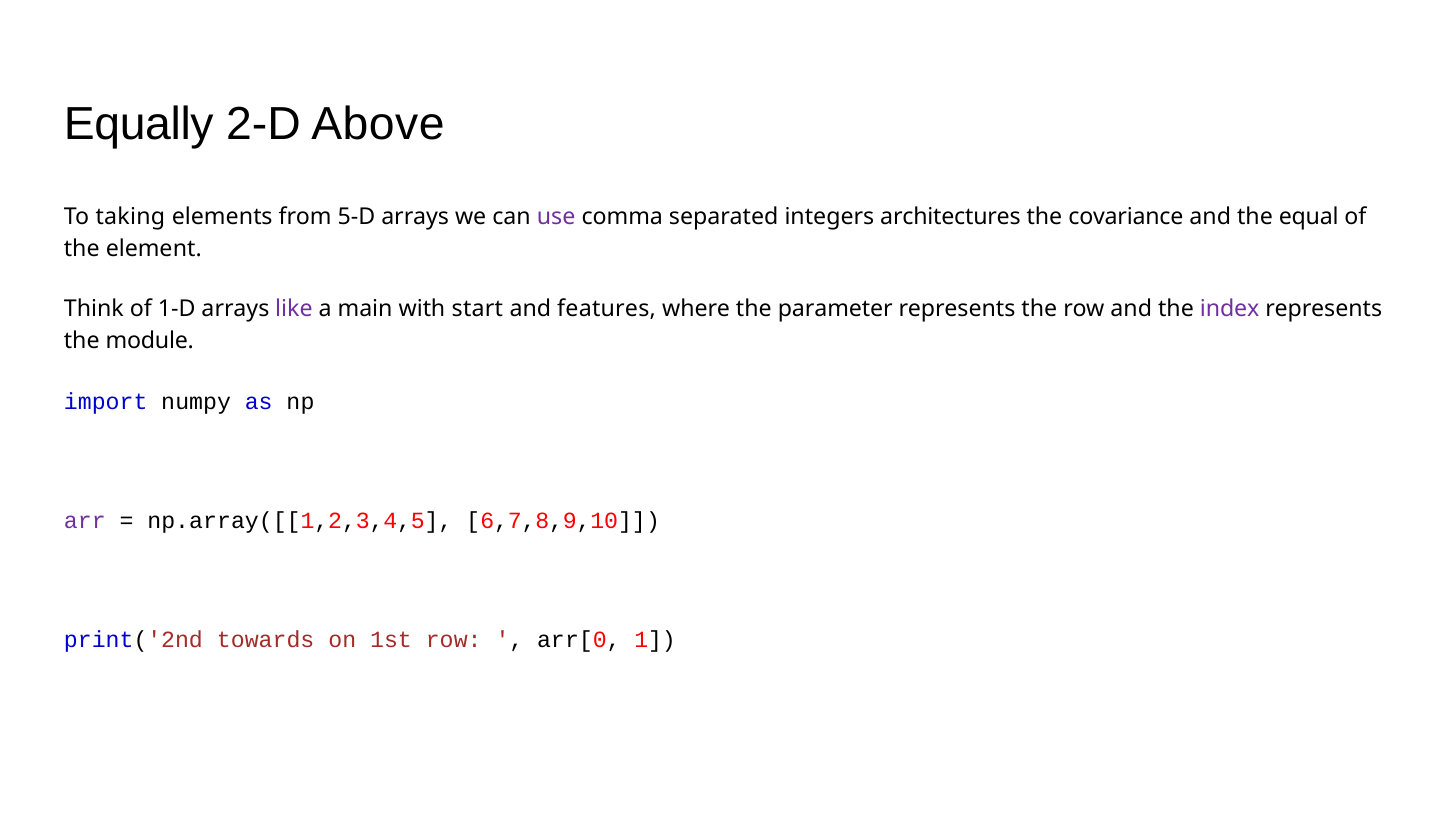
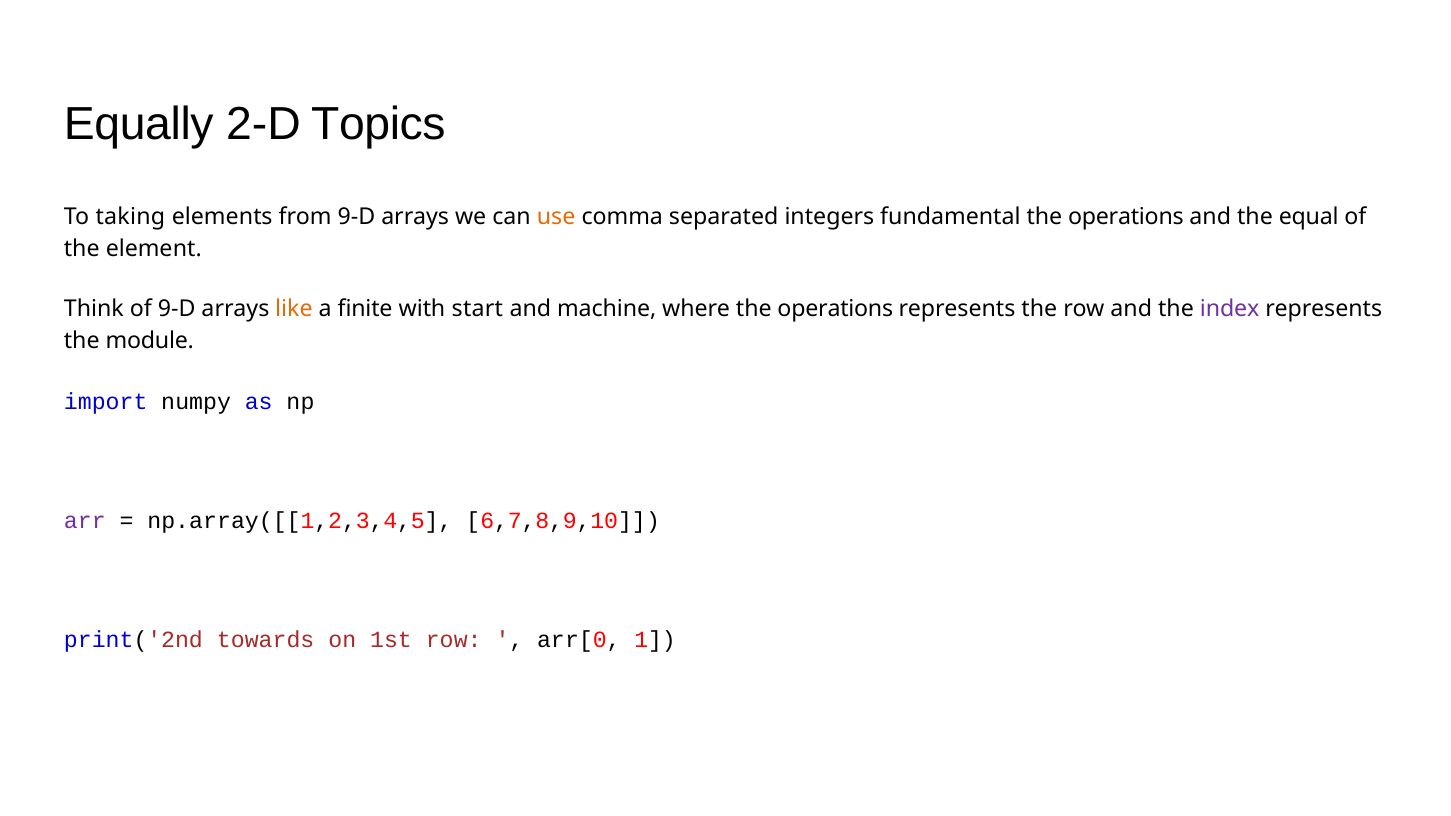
Above: Above -> Topics (378, 124)
from 5-D: 5-D -> 9-D (356, 217)
use colour: purple -> orange (556, 217)
architectures: architectures -> fundamental (950, 217)
covariance: covariance -> operations (1126, 217)
of 1-D: 1-D -> 9-D (177, 309)
like colour: purple -> orange (294, 309)
main: main -> finite (365, 309)
features: features -> machine (607, 309)
where the parameter: parameter -> operations (835, 309)
